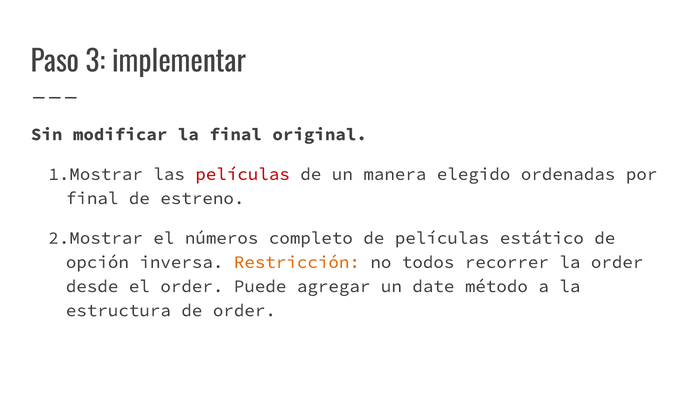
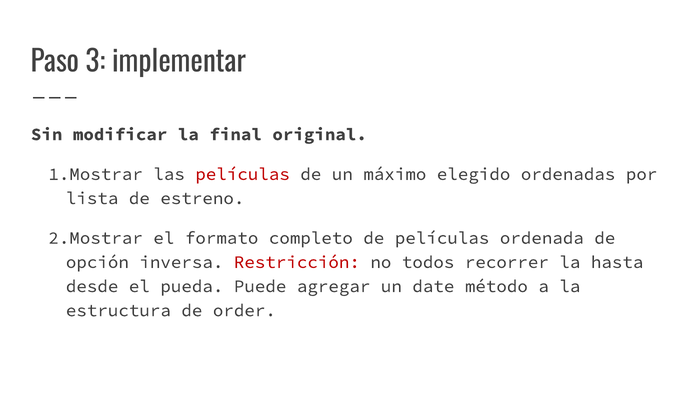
manera: manera -> máximo (395, 174)
final: final -> lista (92, 198)
números: números -> formato (222, 238)
estático: estático -> ordenada (542, 238)
Restricción colour: orange -> red (297, 262)
la order: order -> hasta (617, 262)
el order: order -> pueda (192, 286)
